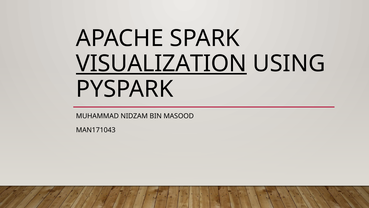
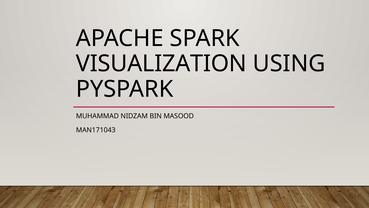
VISUALIZATION underline: present -> none (161, 63)
